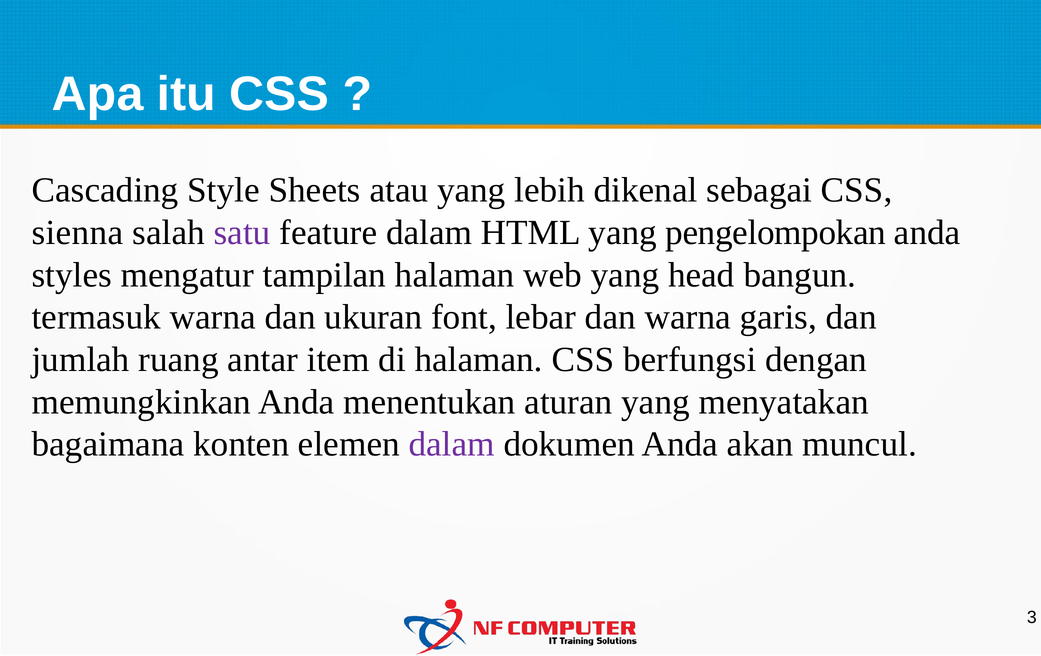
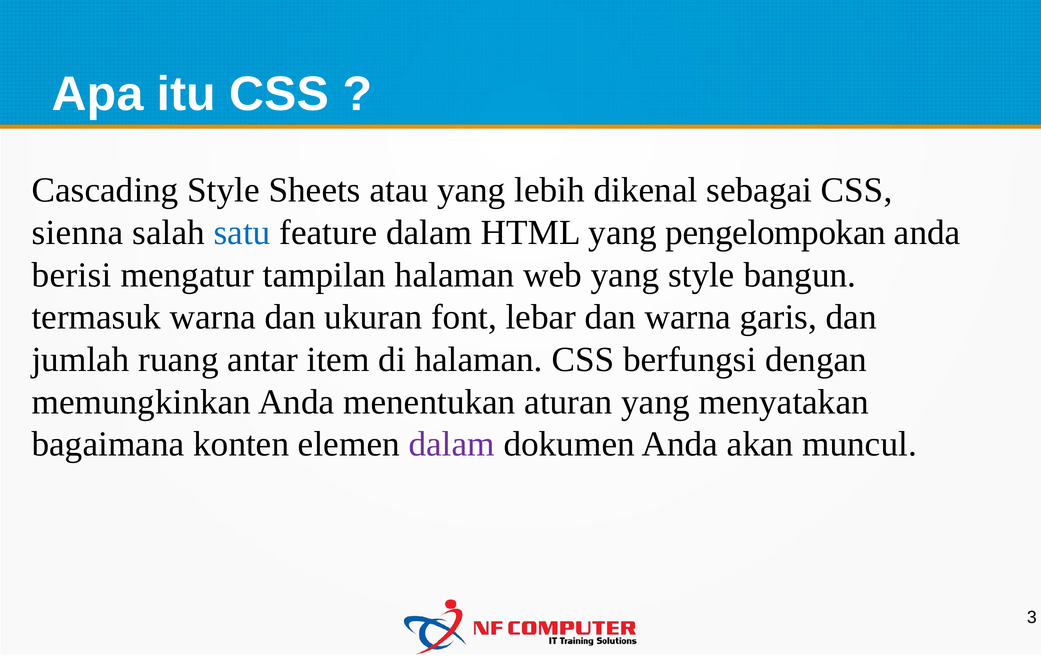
satu colour: purple -> blue (242, 233)
styles: styles -> berisi (72, 275)
yang head: head -> style (701, 275)
